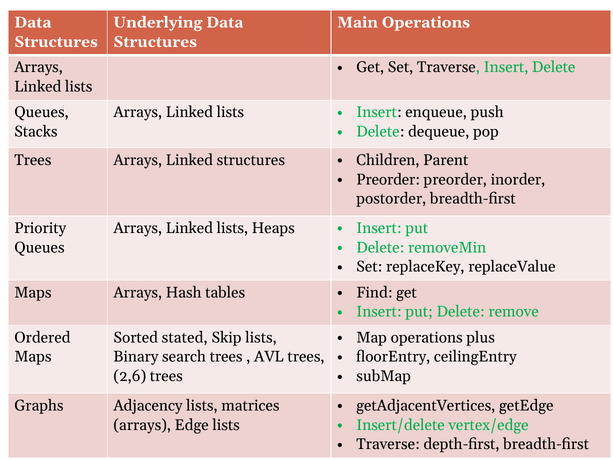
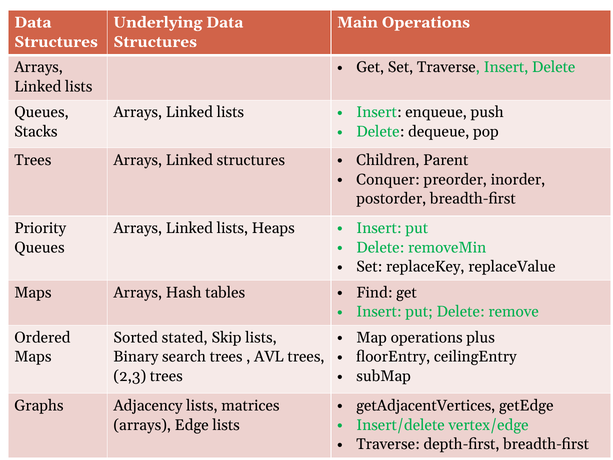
Preorder: Preorder -> Conquer (388, 179)
2,6: 2,6 -> 2,3 (130, 376)
